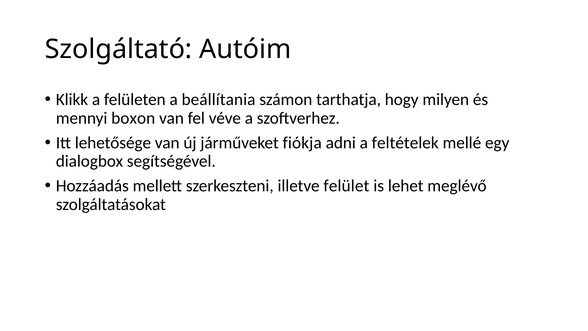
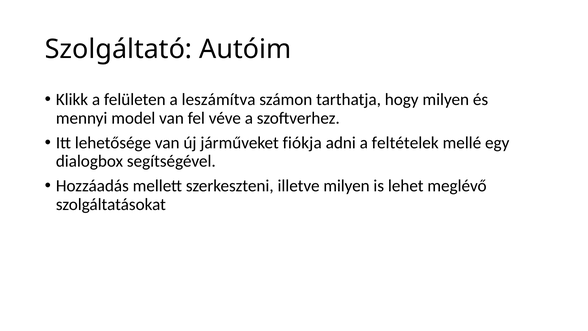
beállítania: beállítania -> leszámítva (219, 99)
boxon: boxon -> model (133, 118)
illetve felület: felület -> milyen (347, 186)
